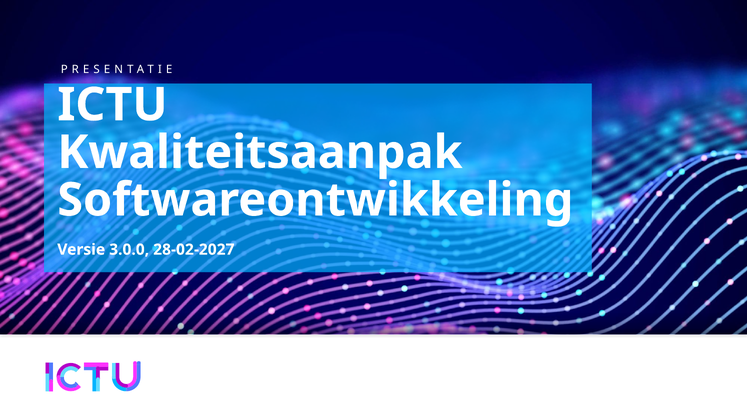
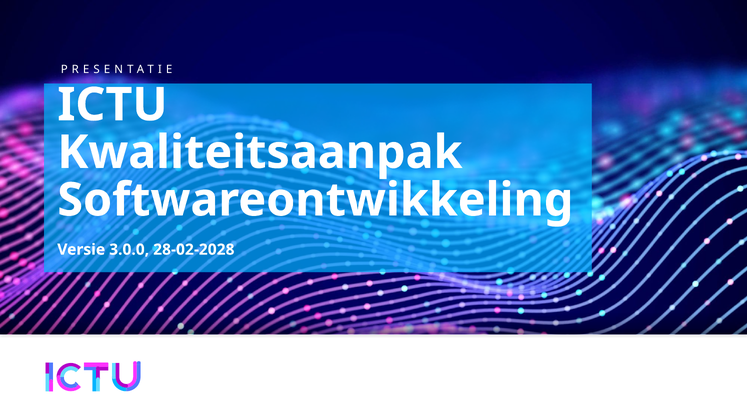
28-02-2027: 28-02-2027 -> 28-02-2028 (194, 250)
